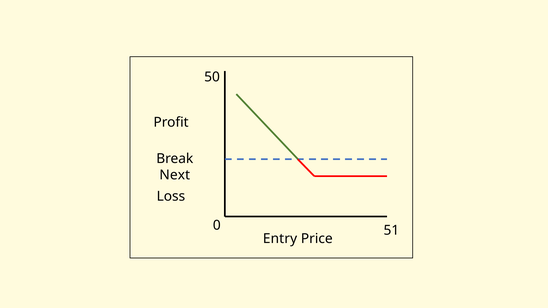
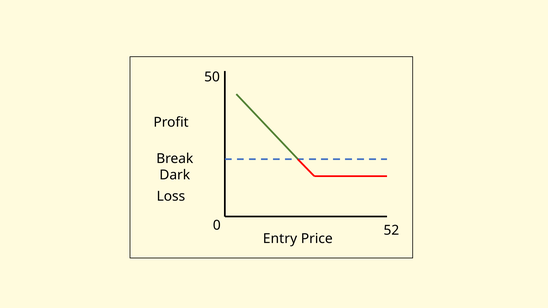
Next: Next -> Dark (175, 175)
51: 51 -> 52 (391, 230)
